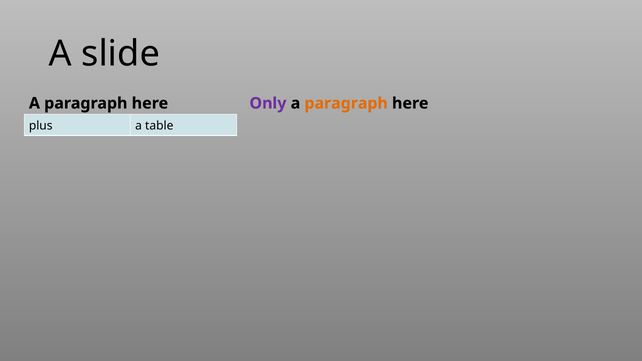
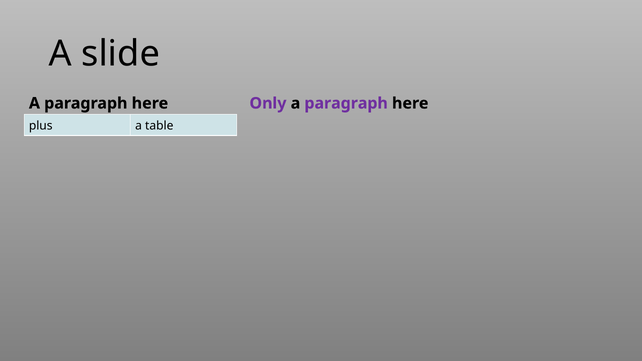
paragraph colour: orange -> purple (346, 103)
